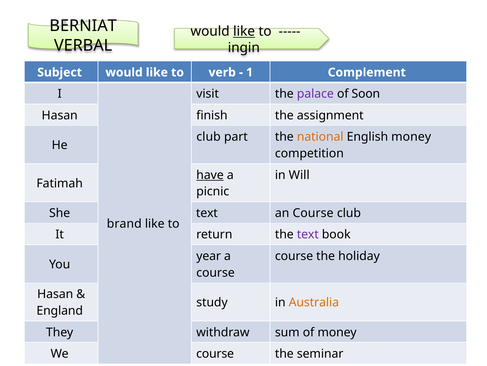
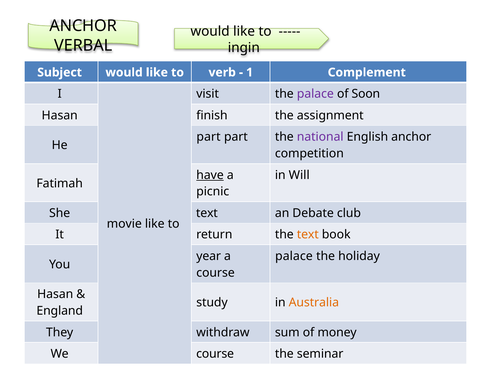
BERNIAT: BERNIAT -> ANCHOR (83, 26)
like underline: present -> none (244, 31)
club: club -> part (209, 137)
national colour: orange -> purple (320, 137)
English money: money -> anchor (411, 137)
an Course: Course -> Debate (313, 213)
brand: brand -> movie (124, 223)
text colour: purple -> orange (308, 234)
course: course -> palace (294, 256)
